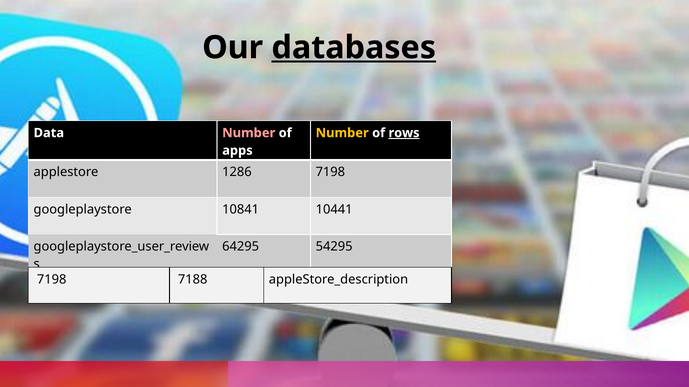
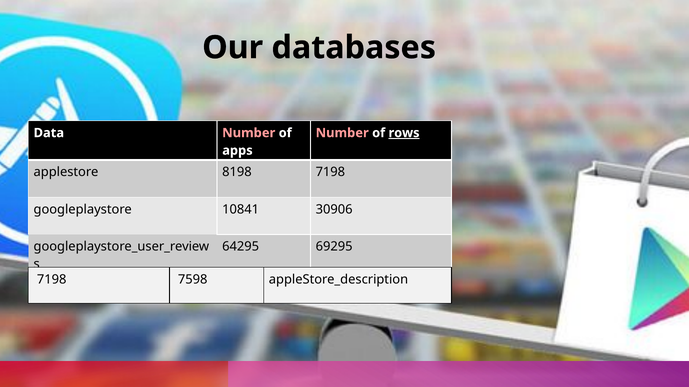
databases underline: present -> none (354, 48)
Number colour: yellow -> pink (342, 133)
1286: 1286 -> 8198 (237, 172)
10441: 10441 -> 30906 (334, 210)
54295: 54295 -> 69295 (334, 247)
7188: 7188 -> 7598 (193, 280)
